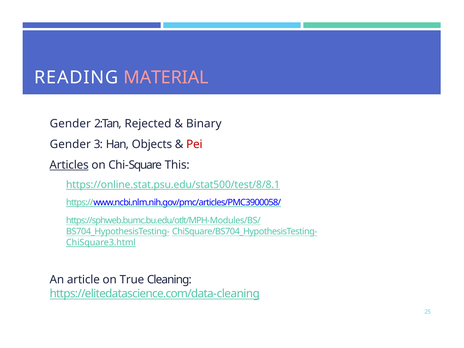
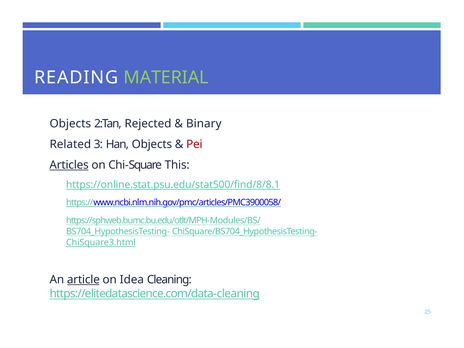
MATERIAL colour: pink -> light green (166, 78)
Gender: Gender -> Objects (70, 124)
Gender: Gender -> Related (70, 144)
https://online.stat.psu.edu/stat500/test/8/8.1: https://online.stat.psu.edu/stat500/test/8/8.1 -> https://online.stat.psu.edu/stat500/find/8/8.1 (173, 185)
article underline: none -> present (83, 280)
True: True -> Idea (132, 280)
